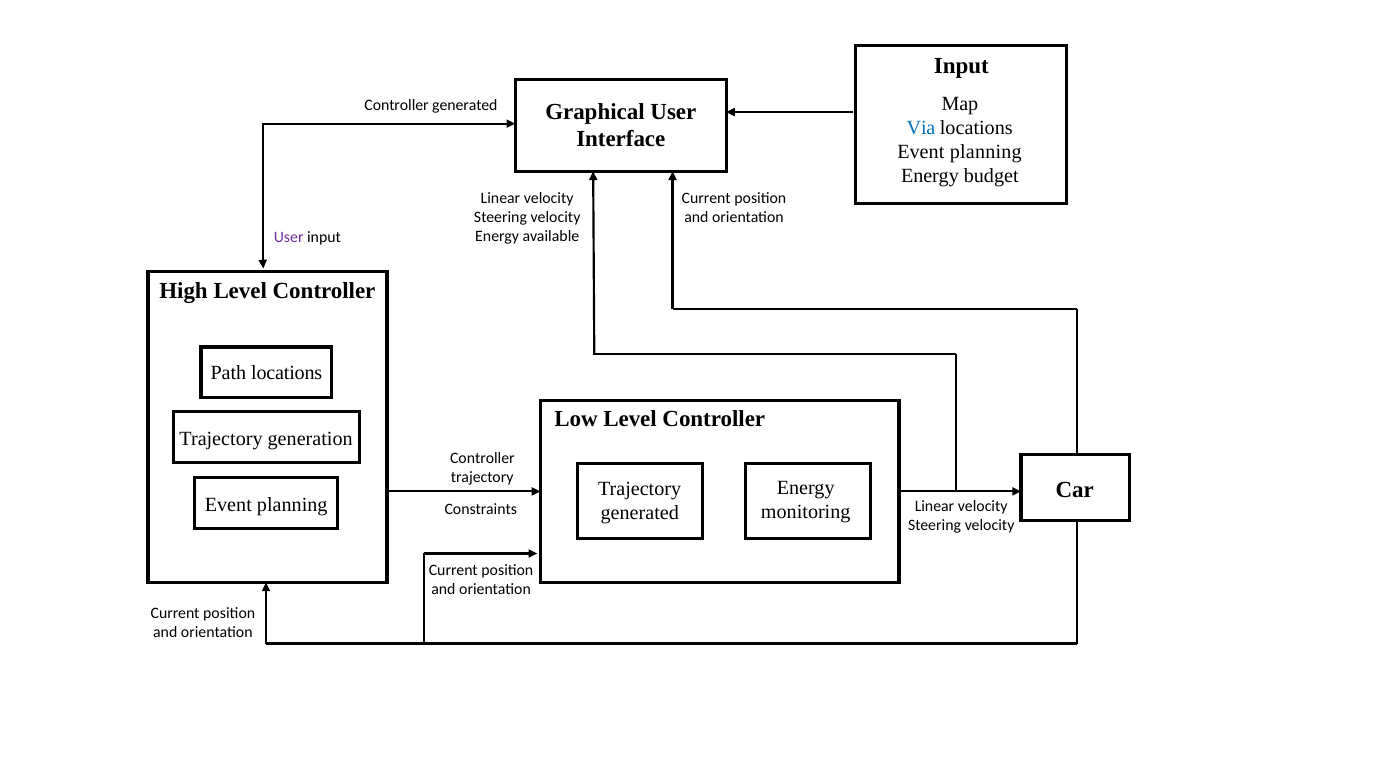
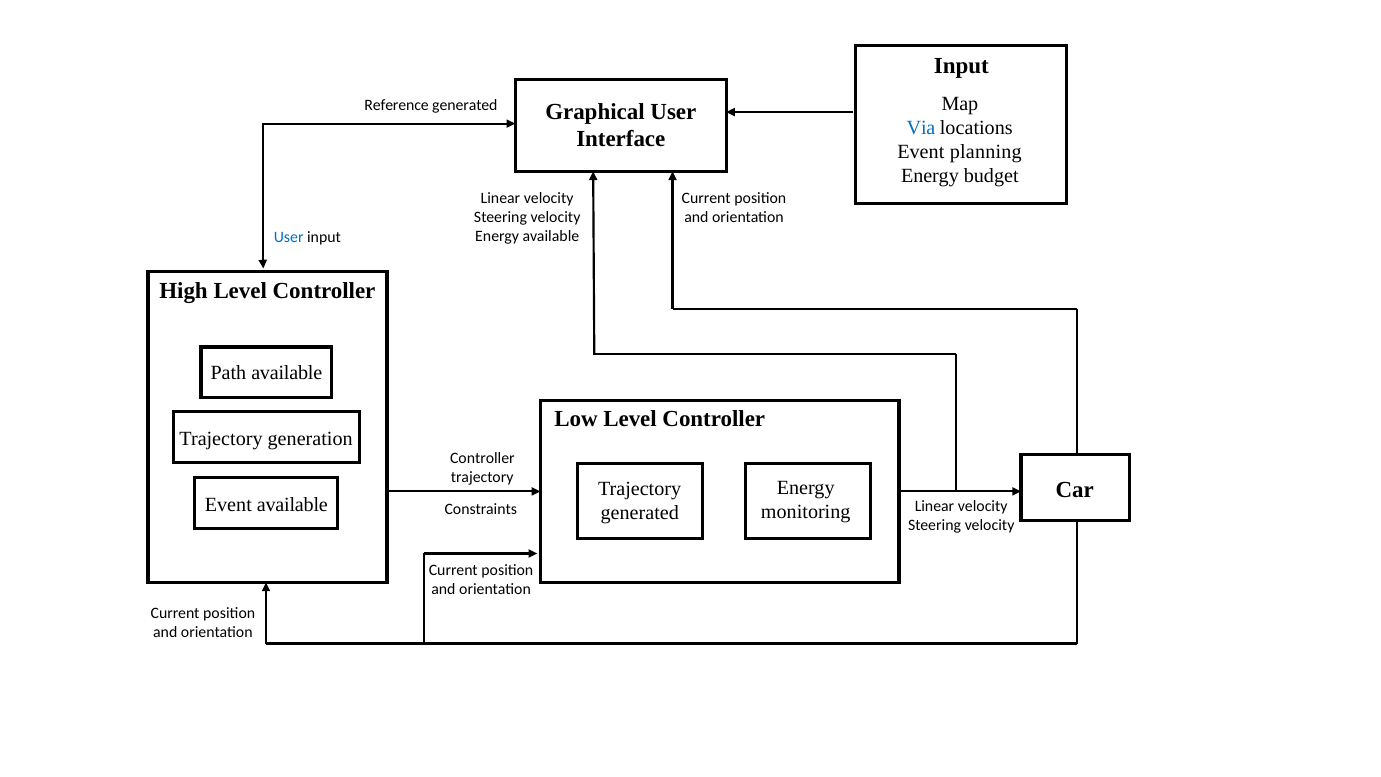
Controller: Controller -> Reference (397, 106)
User colour: purple -> blue (289, 237)
Path locations: locations -> available (287, 373)
planning: planning -> available (292, 504)
